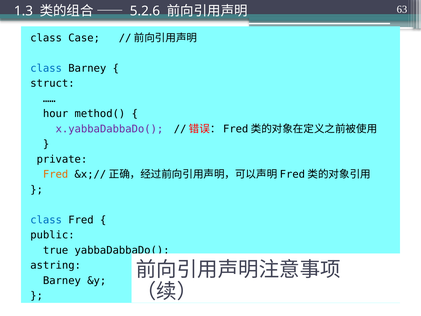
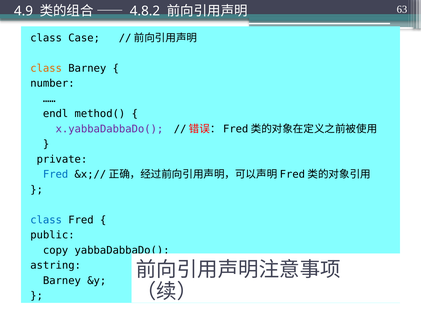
1.3: 1.3 -> 4.9 (23, 11)
5.2.6: 5.2.6 -> 4.8.2 (145, 11)
class colour: blue -> orange (46, 68)
struct: struct -> number (52, 83)
hour: hour -> endl (56, 114)
Fred colour: orange -> blue (56, 174)
true: true -> copy (56, 250)
